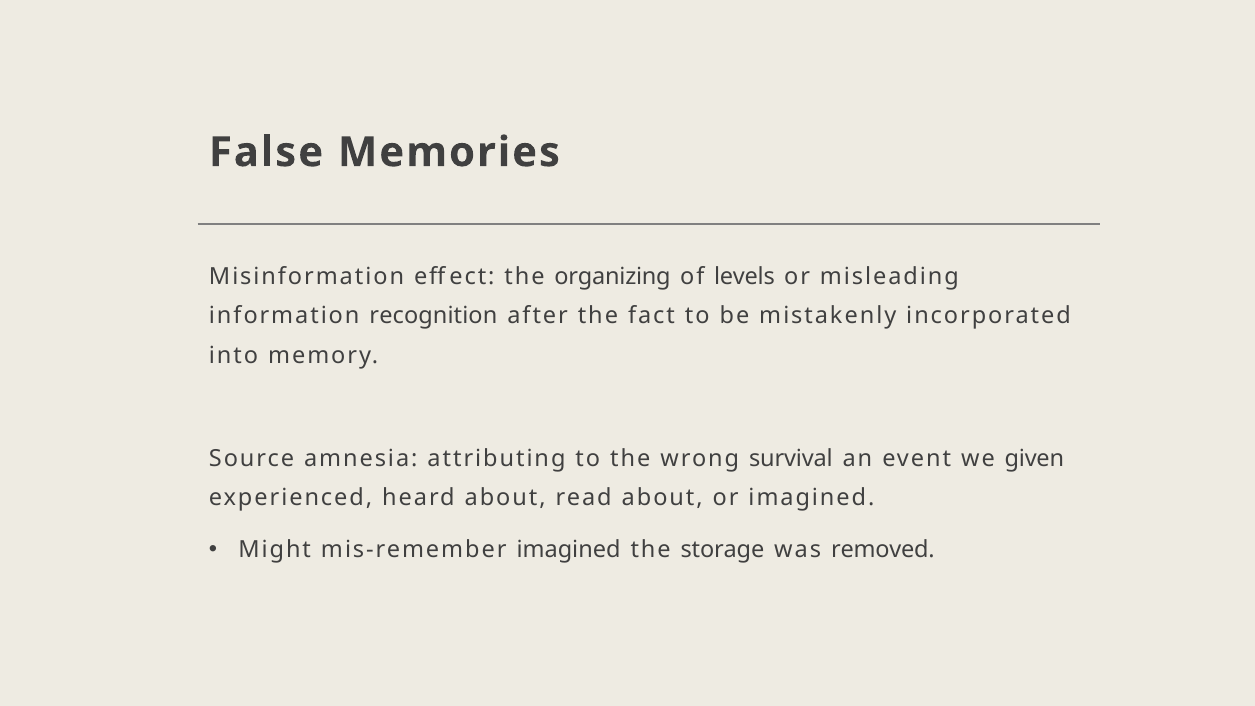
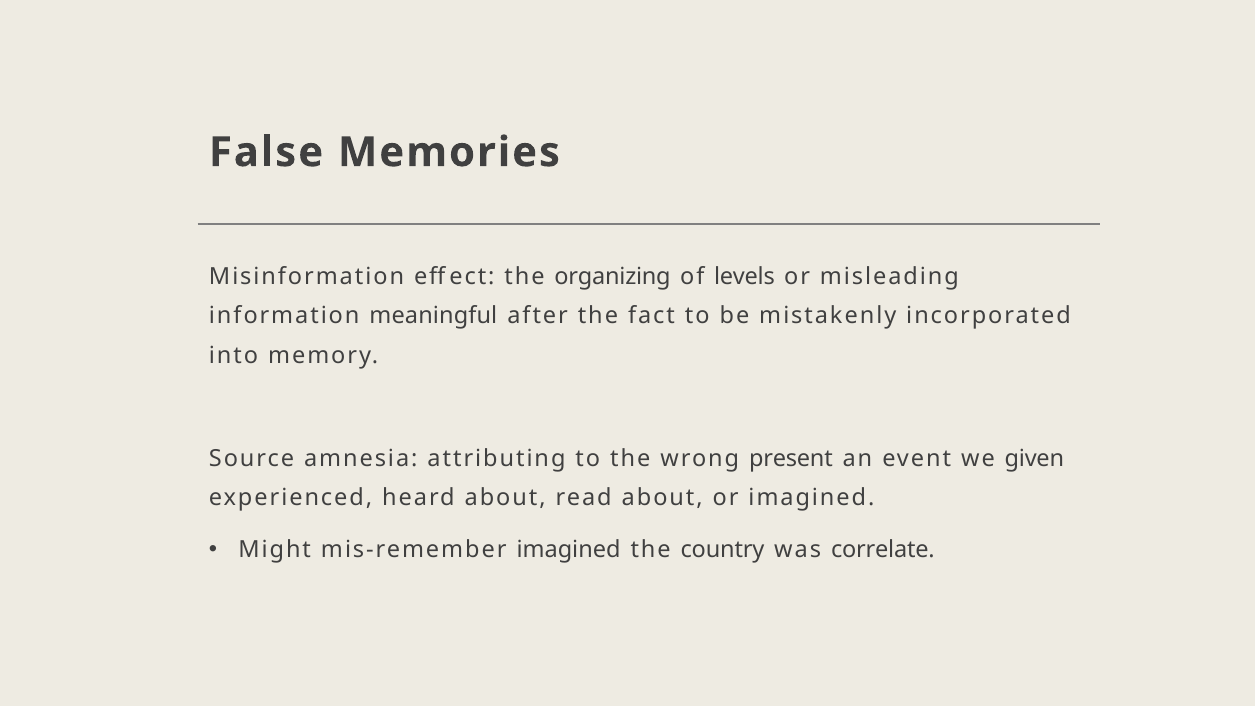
recognition: recognition -> meaningful (433, 316)
survival: survival -> present (791, 459)
storage: storage -> country (722, 550)
removed: removed -> correlate (883, 550)
